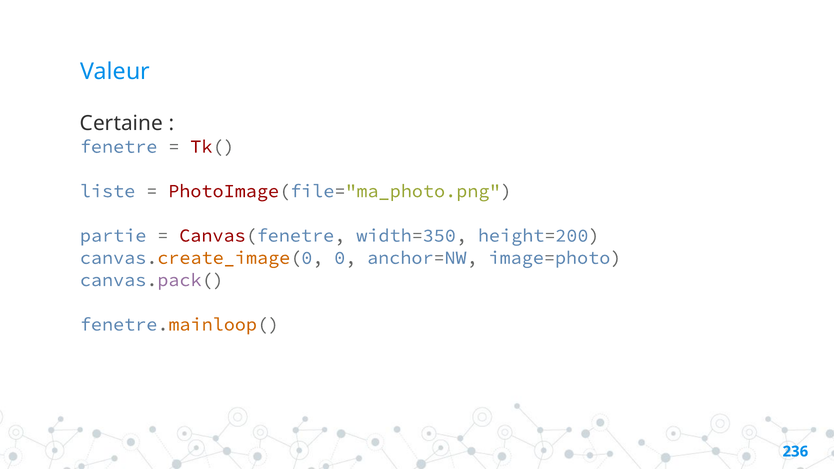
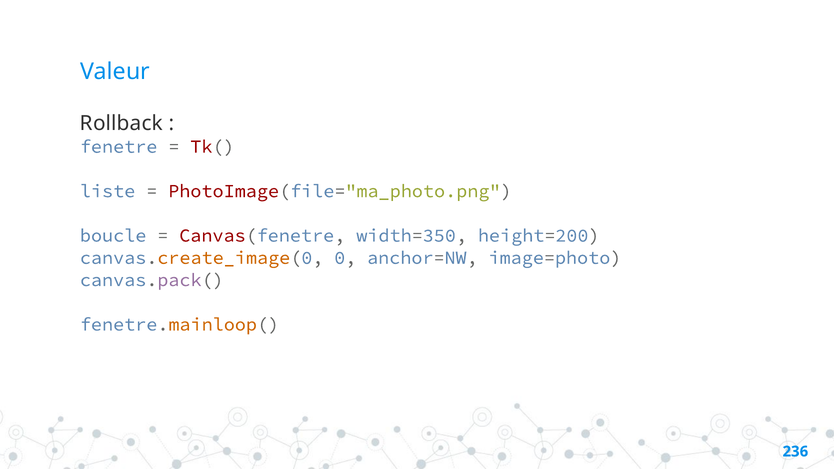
Certaine: Certaine -> Rollback (121, 123)
partie: partie -> boucle (113, 236)
